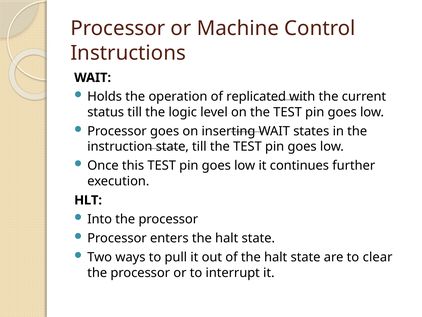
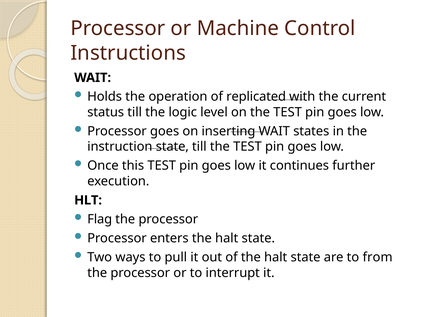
Into: Into -> Flag (100, 219)
clear: clear -> from (378, 257)
